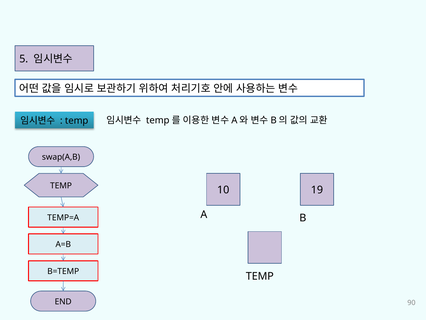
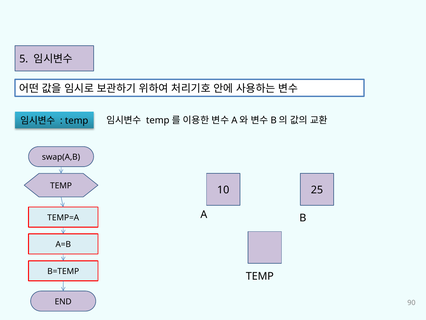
19: 19 -> 25 (317, 190)
